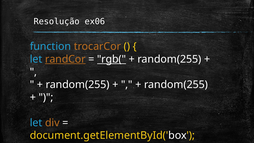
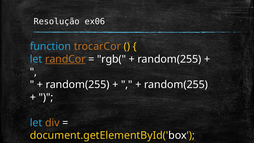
rgb( underline: present -> none (112, 59)
